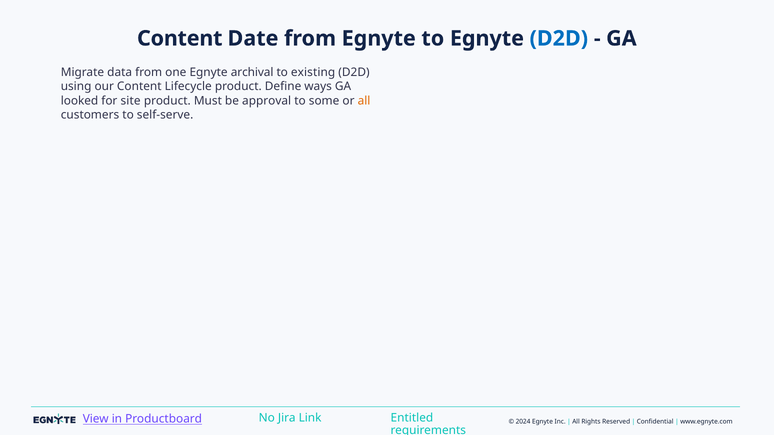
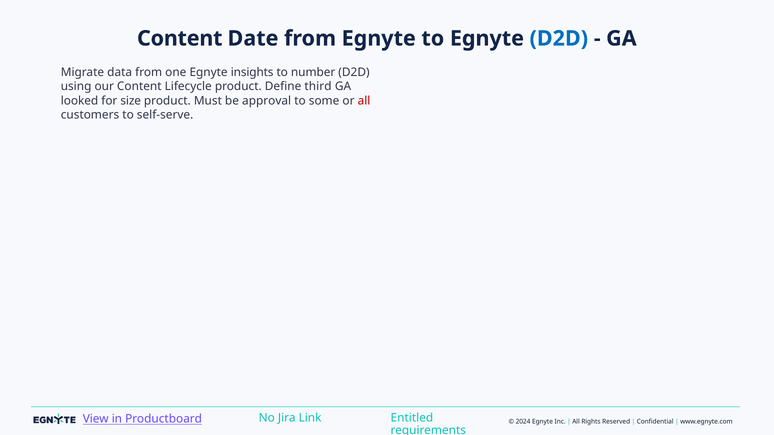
archival: archival -> insights (252, 72)
existing: existing -> number (313, 72)
ways: ways -> third (318, 87)
site: site -> size (131, 101)
all colour: orange -> red (364, 101)
